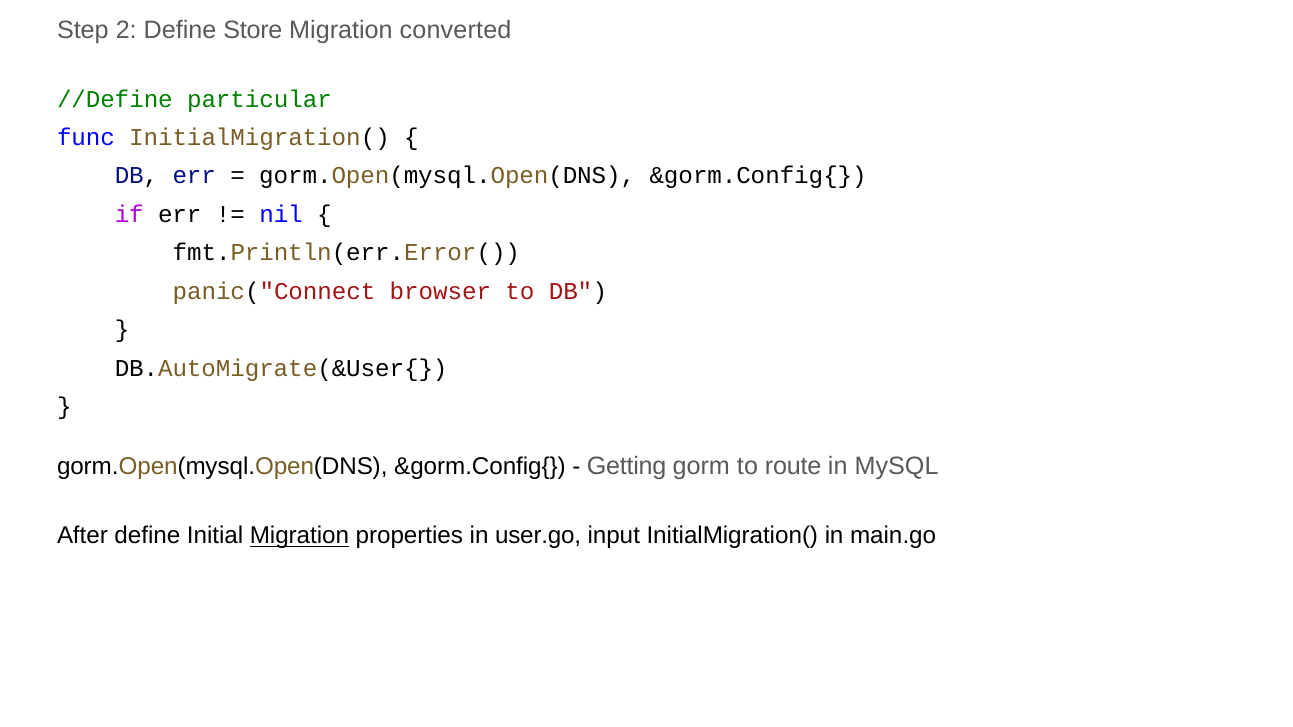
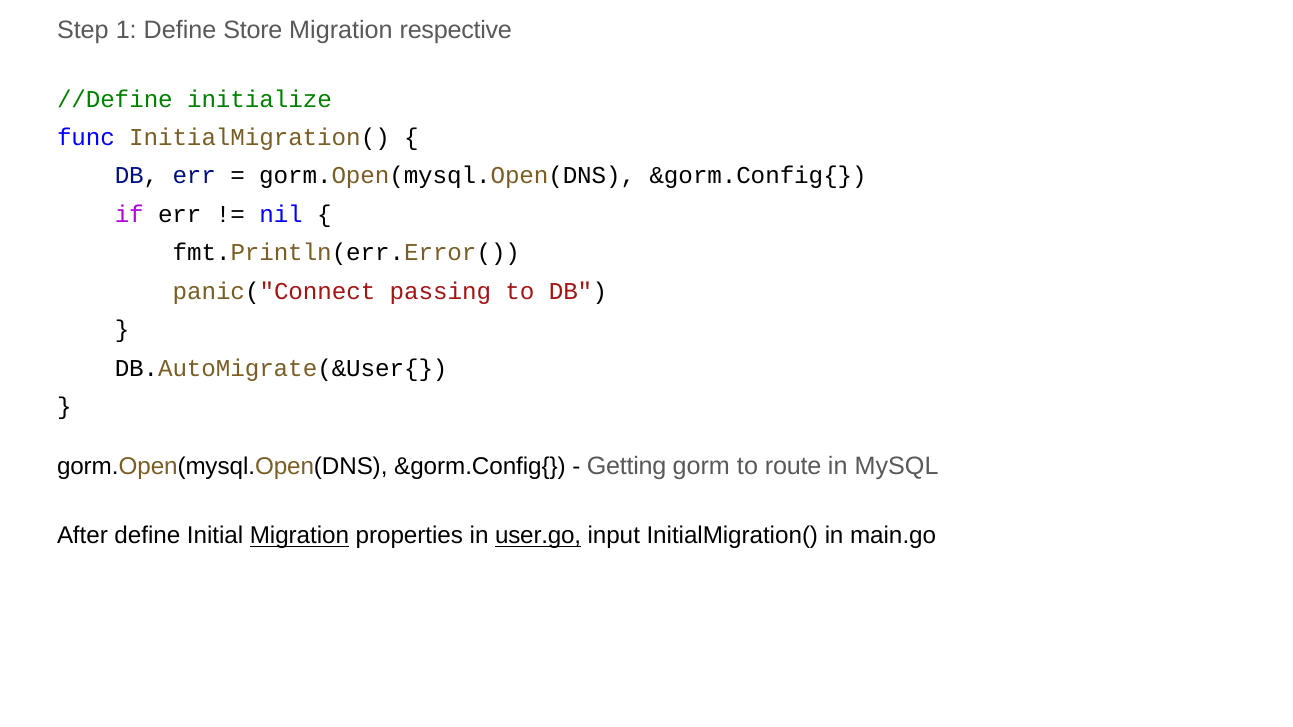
2: 2 -> 1 (126, 30)
converted: converted -> respective (456, 30)
particular: particular -> initialize (259, 99)
browser: browser -> passing (440, 291)
user.go underline: none -> present (538, 536)
